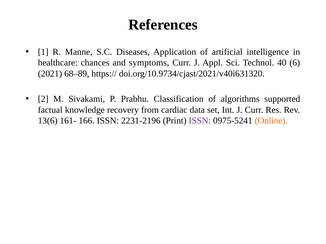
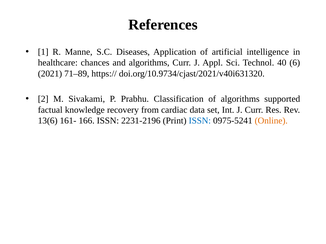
and symptoms: symptoms -> algorithms (149, 63)
68–89: 68–89 -> 71–89 (77, 74)
ISSN colour: purple -> blue (200, 121)
